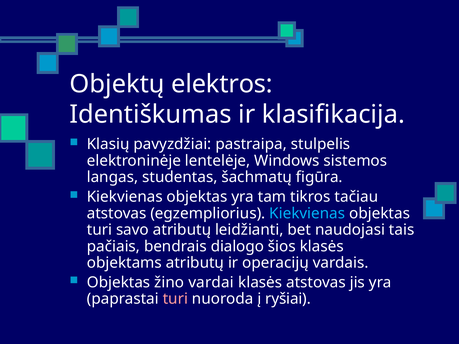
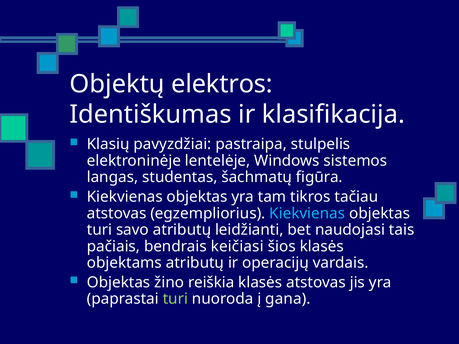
dialogo: dialogo -> keičiasi (237, 246)
vardai: vardai -> reiškia (211, 283)
turi colour: pink -> light green (175, 299)
ryšiai: ryšiai -> gana (288, 299)
